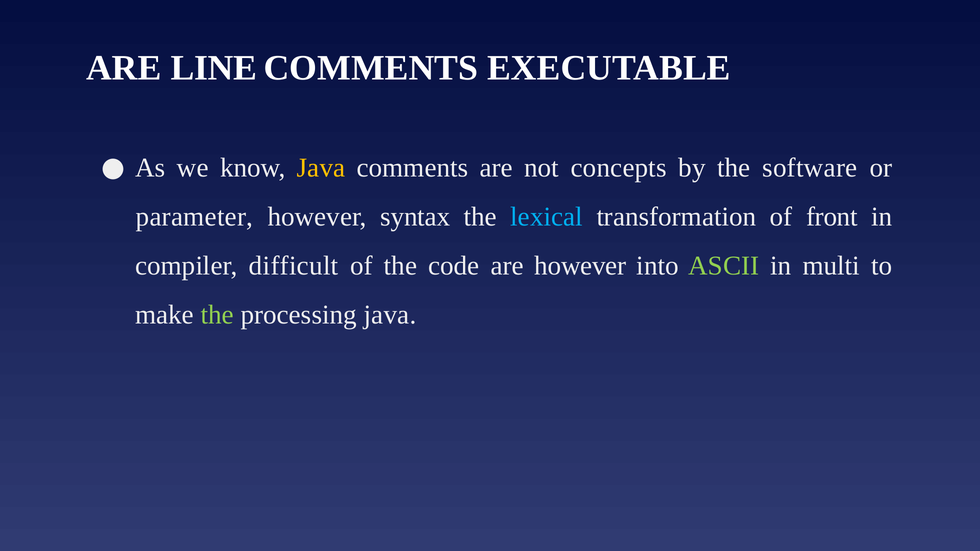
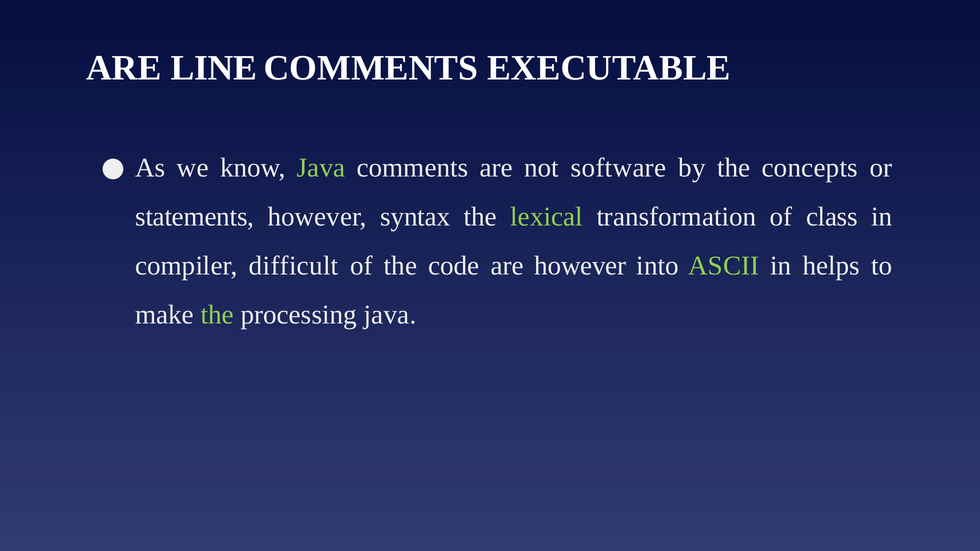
Java colour: yellow -> light green (321, 168)
concepts: concepts -> software (619, 168)
software: software -> concepts (810, 168)
parameter: parameter -> statements (195, 217)
lexical colour: light blue -> light green (547, 217)
front: front -> class (832, 217)
multi: multi -> helps (831, 266)
